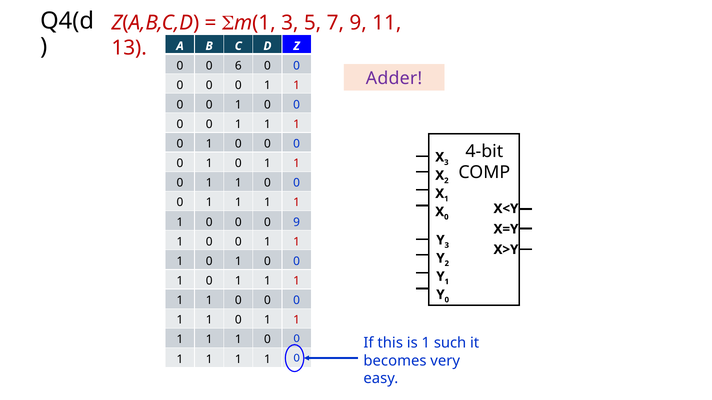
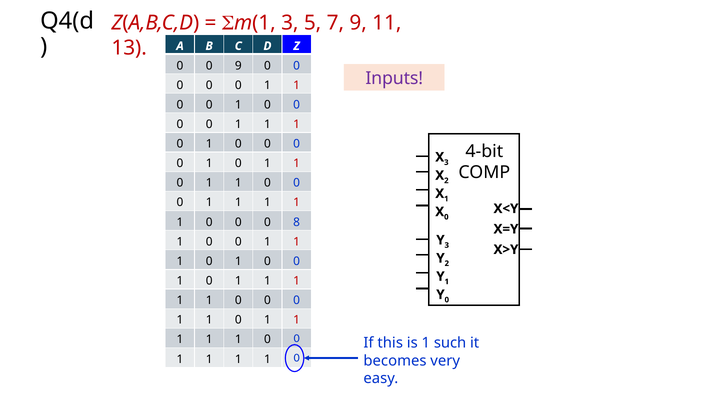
0 6: 6 -> 9 (238, 66)
Adder: Adder -> Inputs (394, 79)
0 9: 9 -> 8 (297, 222)
